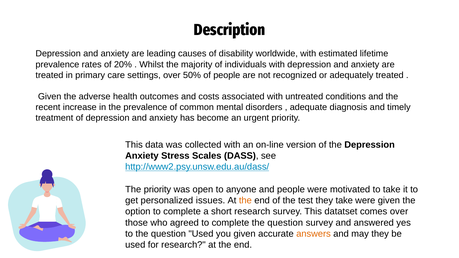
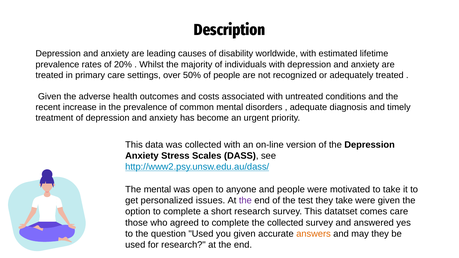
The priority: priority -> mental (157, 190)
the colour: orange -> purple (245, 201)
comes over: over -> care (399, 212)
complete the question: question -> collected (285, 223)
